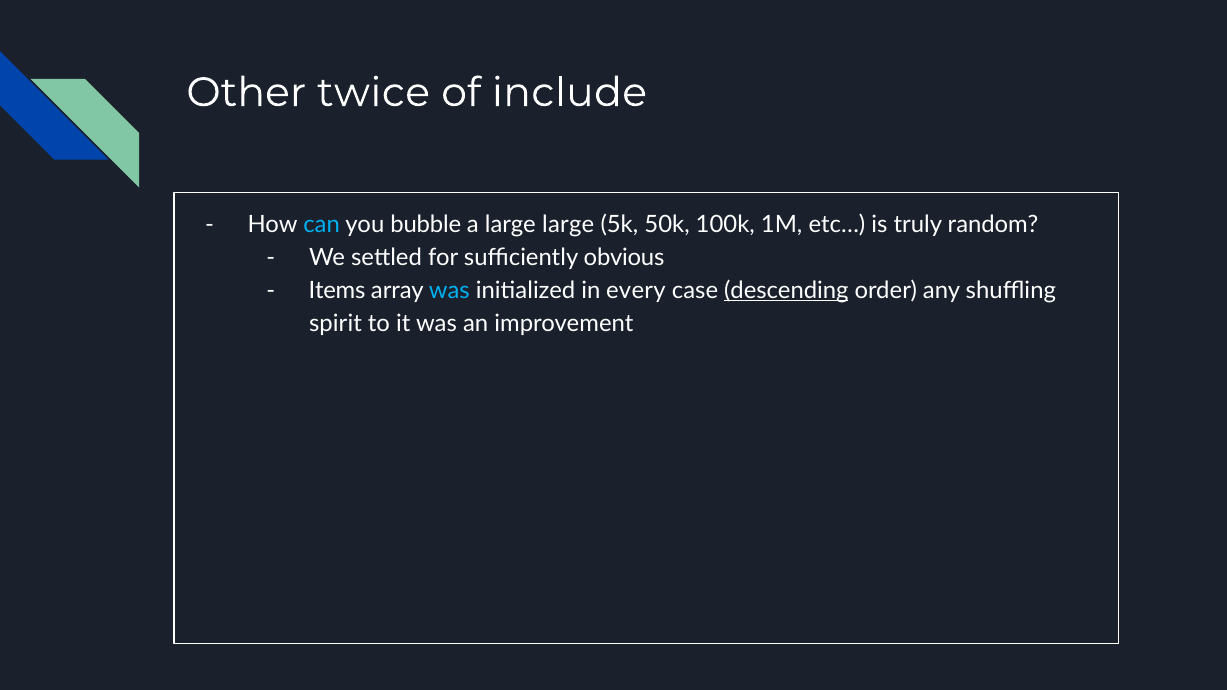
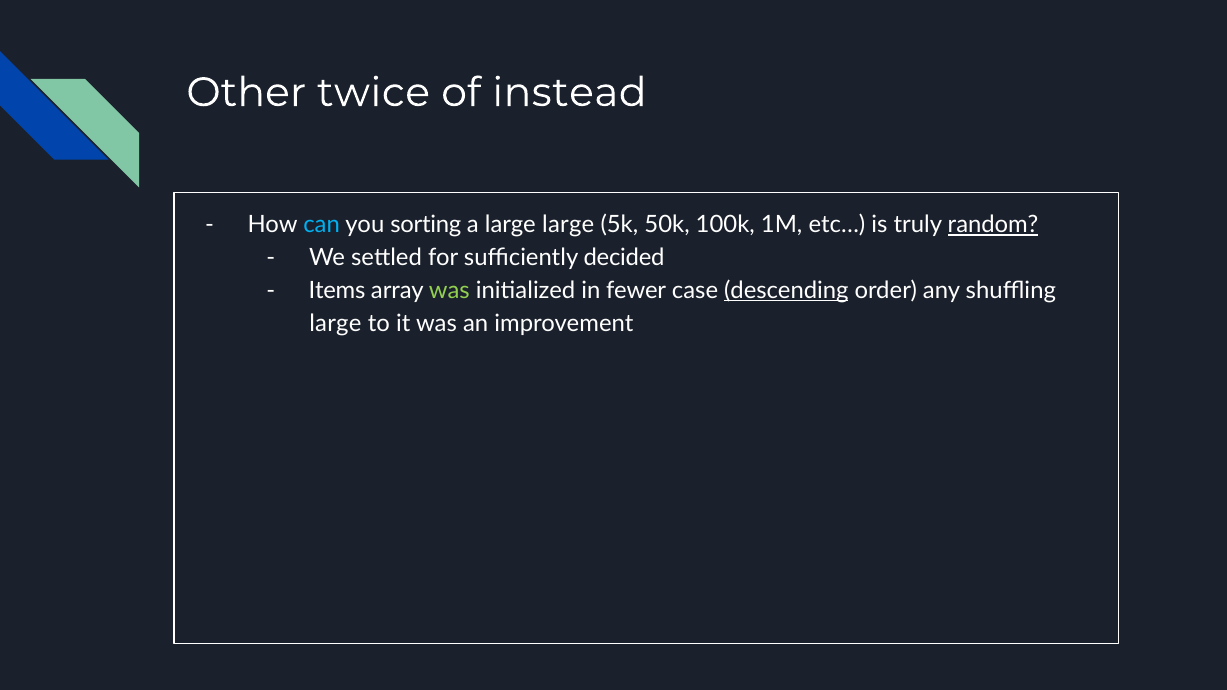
include: include -> instead (569, 93)
bubble: bubble -> sorting (426, 225)
random underline: none -> present (993, 225)
obvious: obvious -> decided (624, 258)
was colour: light blue -> light green (449, 291)
every: every -> fewer (636, 291)
spirit: spirit -> large (335, 324)
